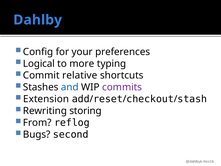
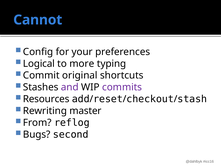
Dahlby: Dahlby -> Cannot (38, 20)
relative: relative -> original (80, 75)
and colour: blue -> purple (70, 87)
Extension: Extension -> Resources (46, 99)
storing: storing -> master (85, 111)
